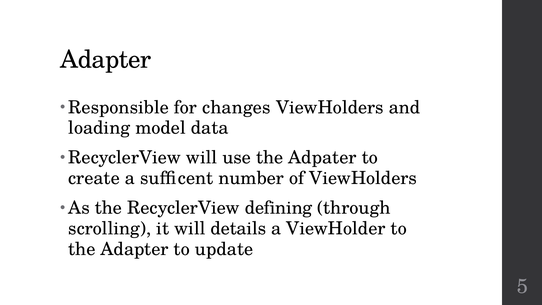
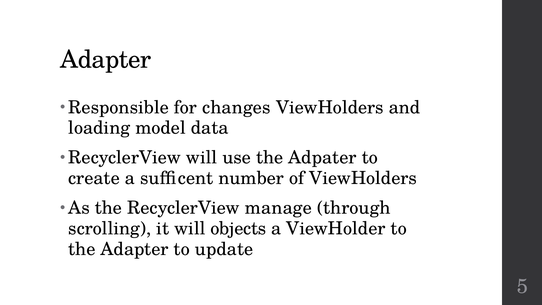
defining: defining -> manage (278, 208)
details: details -> objects (238, 229)
